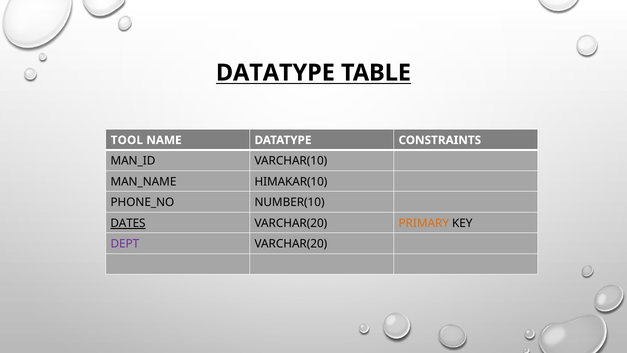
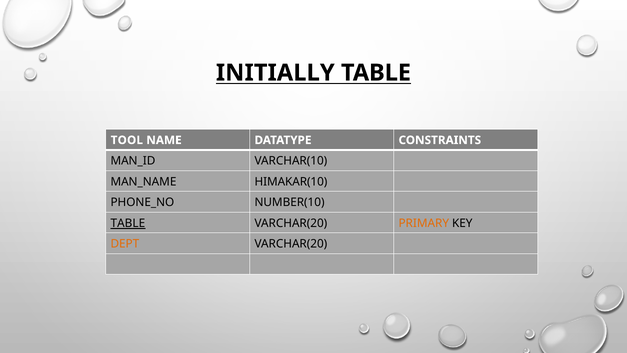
DATATYPE: DATATYPE -> INITIALLY (275, 73)
DATES: DATES -> TABLE (128, 223)
DEPT colour: purple -> orange (125, 244)
